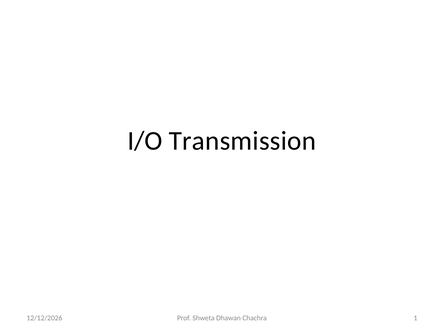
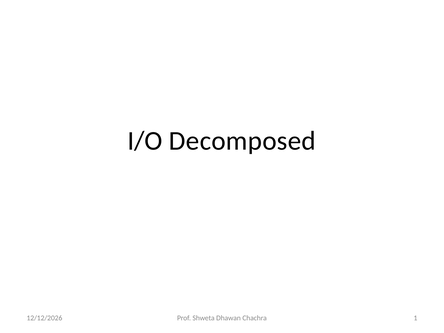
Transmission: Transmission -> Decomposed (242, 141)
